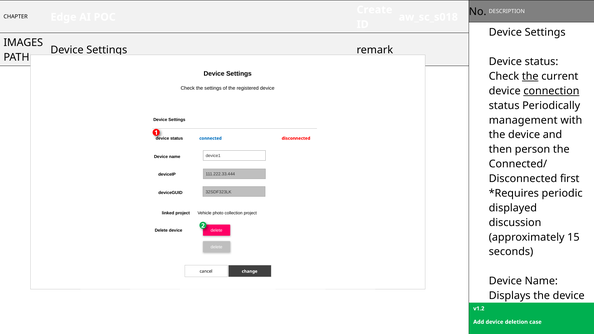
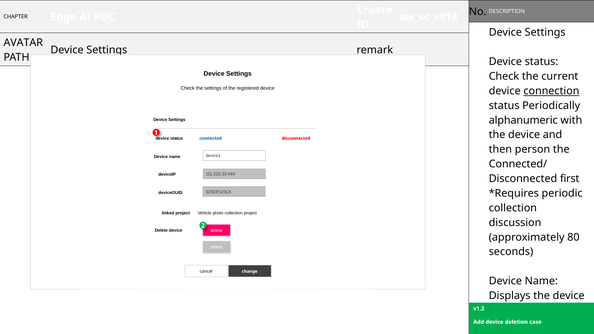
IMAGES: IMAGES -> AVATAR (23, 43)
the underline: present -> none (530, 76)
management: management -> alphanumeric (523, 120)
displayed: displayed -> collection (513, 208)
15: 15 -> 80 (573, 237)
